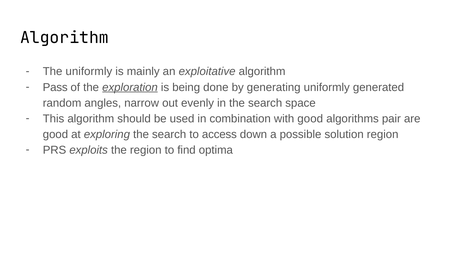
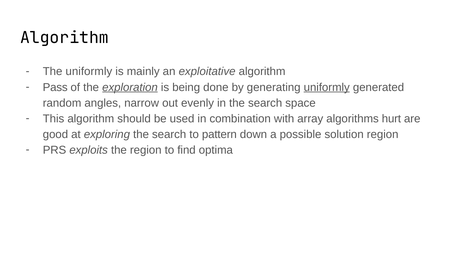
uniformly underline: none -> present (327, 87)
with good: good -> array (310, 119)
pair: pair -> hurt (391, 119)
access: access -> pattern (219, 134)
